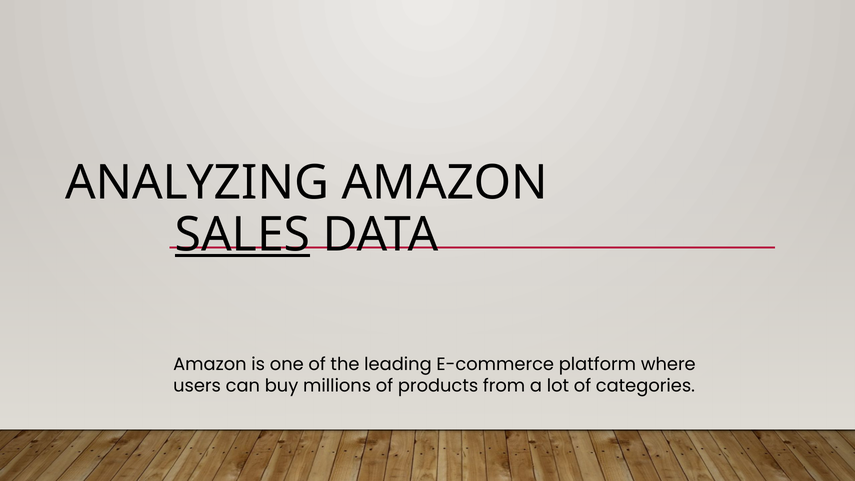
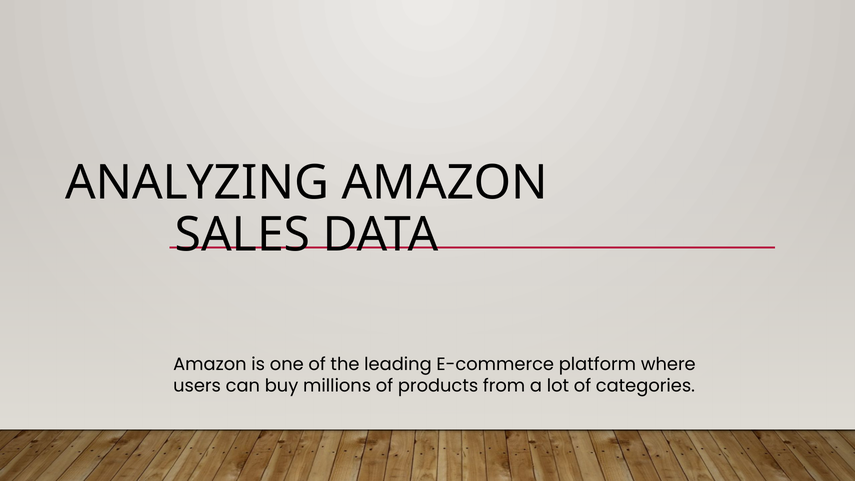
SALES underline: present -> none (243, 235)
